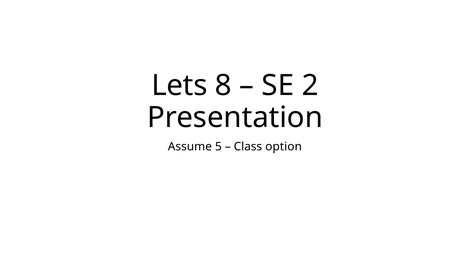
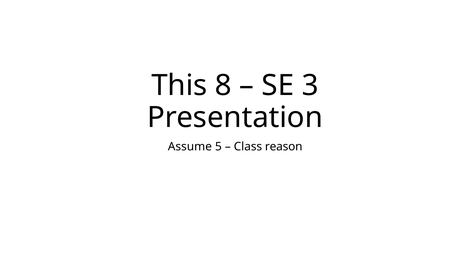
Lets: Lets -> This (179, 86)
2: 2 -> 3 (310, 86)
option: option -> reason (284, 147)
